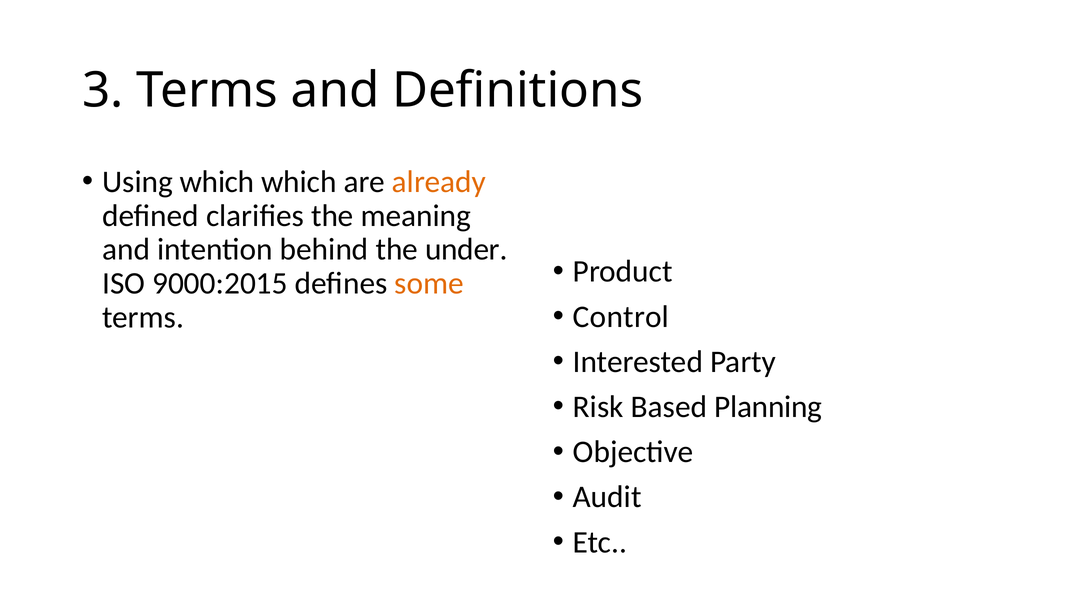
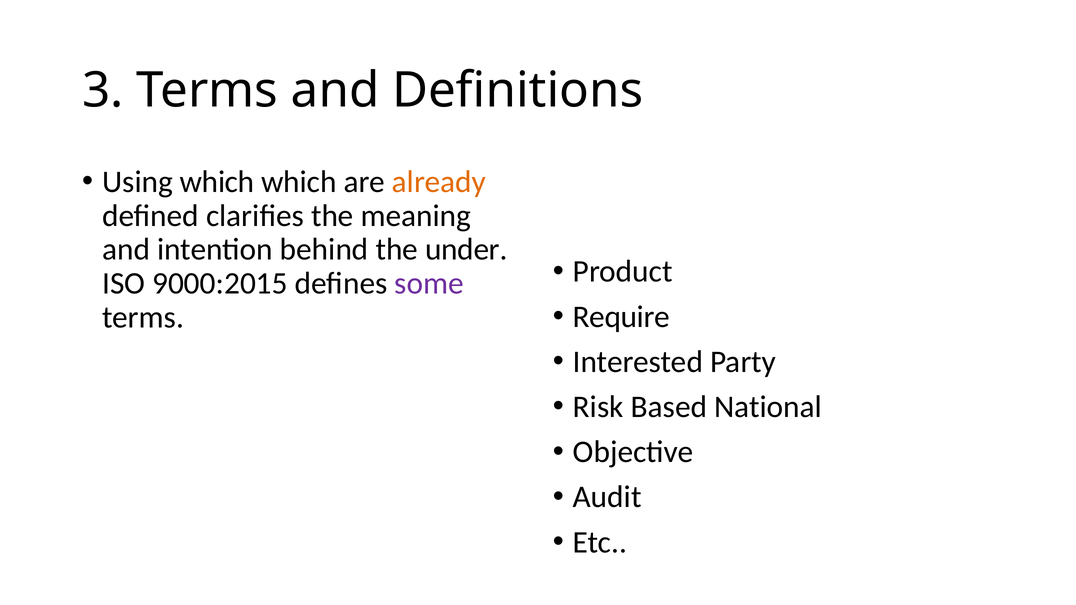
some colour: orange -> purple (429, 284)
Control: Control -> Require (621, 317)
Planning: Planning -> National (768, 407)
